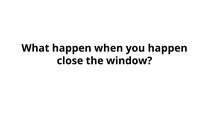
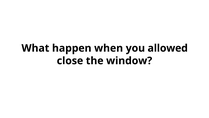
you happen: happen -> allowed (168, 48)
